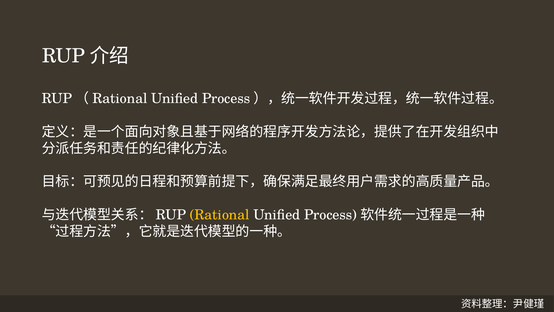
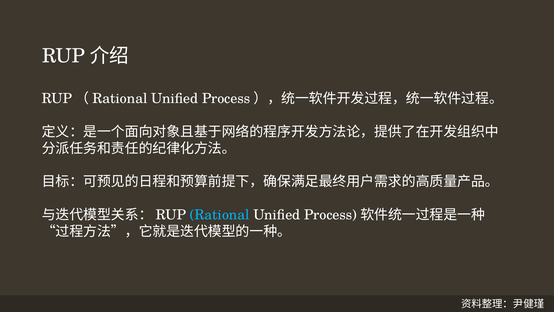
Rational colour: yellow -> light blue (220, 215)
